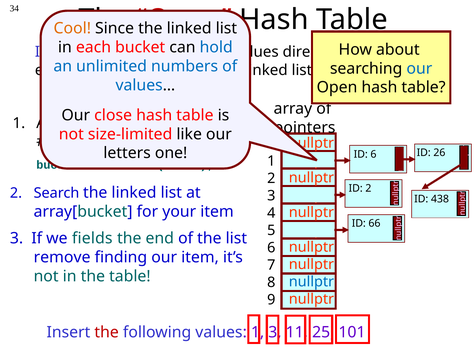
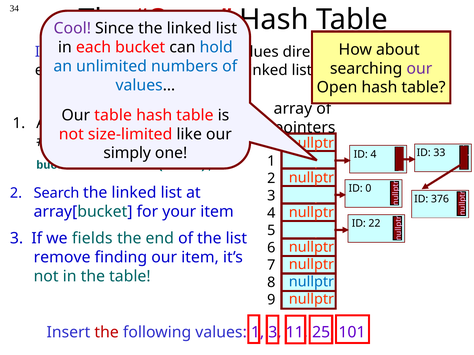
Cool colour: orange -> purple (72, 28)
our colour: blue -> purple (419, 69)
close: close -> table (113, 115)
letters: letters -> simply (127, 153)
26: 26 -> 33 (439, 153)
ID 6: 6 -> 4 (373, 155)
ID 2: 2 -> 0 (368, 189)
438: 438 -> 376 (440, 199)
66: 66 -> 22 (375, 224)
